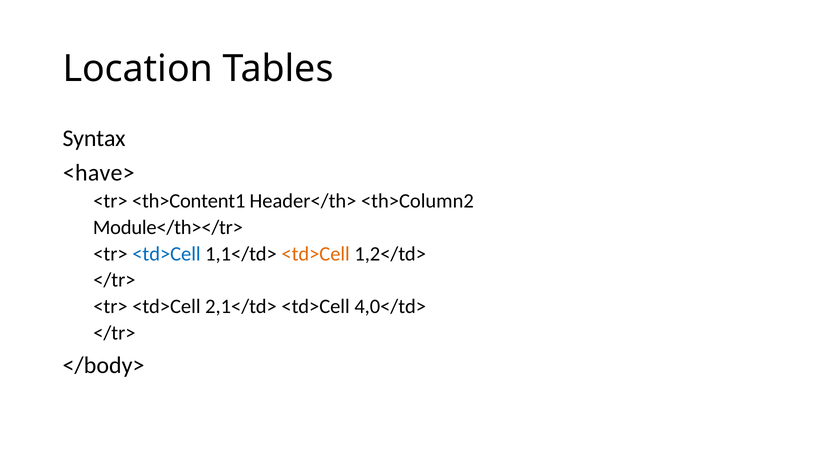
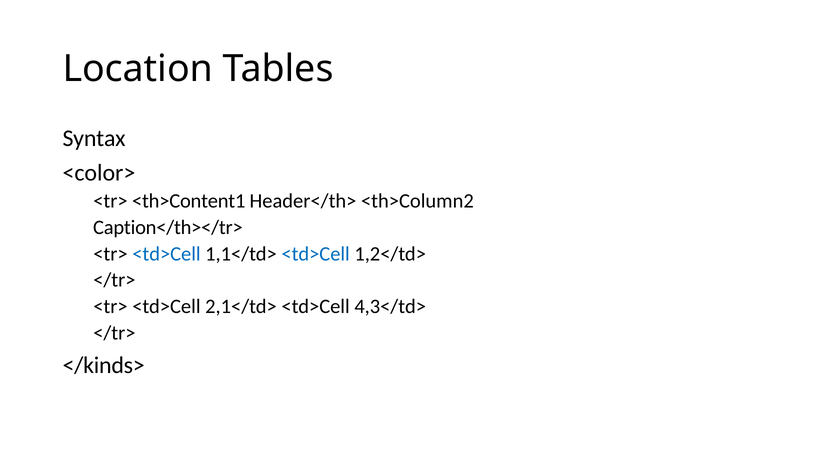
<have>: <have> -> <color> (99, 173)
Module</th></tr>: Module</th></tr> -> Caption</th></tr> (168, 228)
<td>Cell colour: orange -> blue (316, 254)
4,0</td>: 4,0</td> -> 4,3</td> (390, 307)
</body>: </body> -> </kinds> (104, 366)
